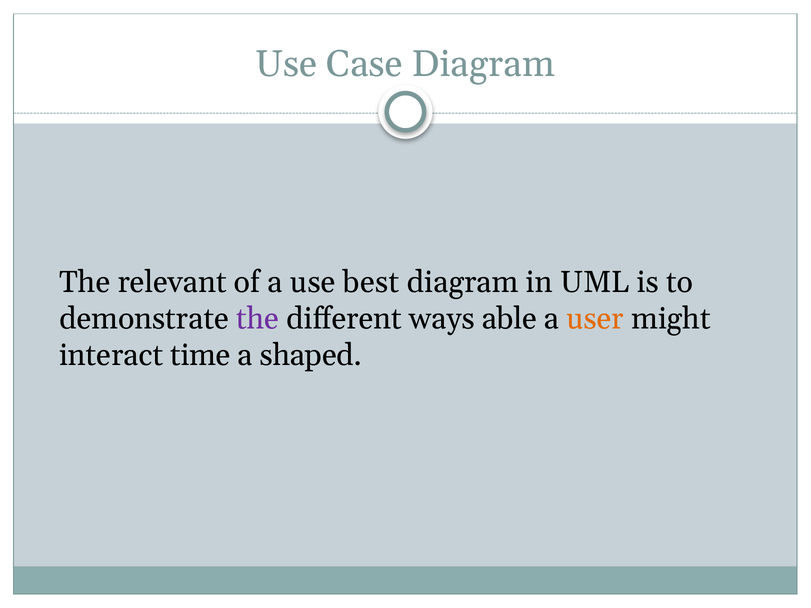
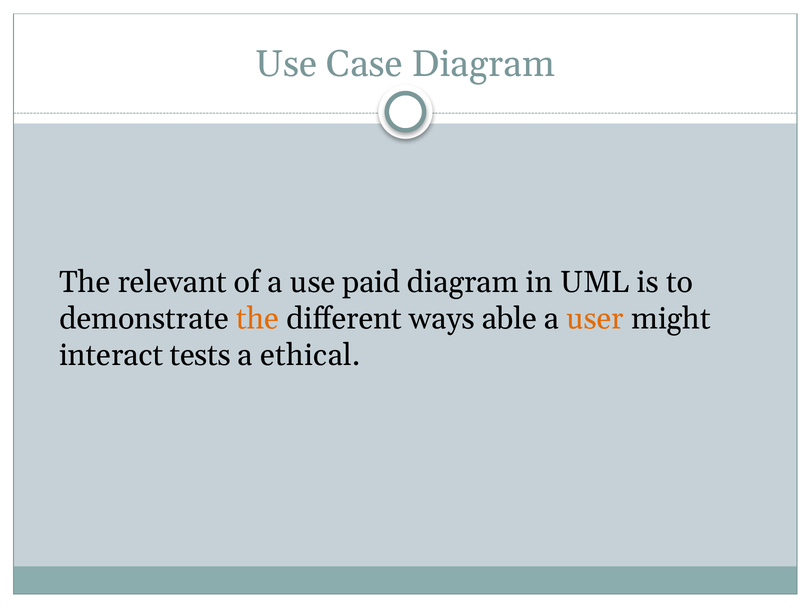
best: best -> paid (371, 282)
the colour: purple -> orange (258, 319)
time: time -> tests (200, 356)
shaped: shaped -> ethical (310, 356)
